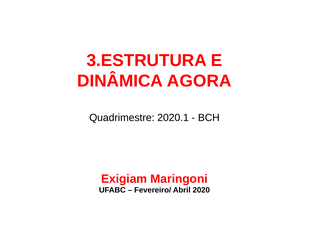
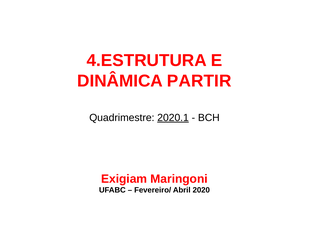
3.ESTRUTURA: 3.ESTRUTURA -> 4.ESTRUTURA (147, 60)
AGORA: AGORA -> PARTIR (199, 81)
2020.1 underline: none -> present (173, 118)
